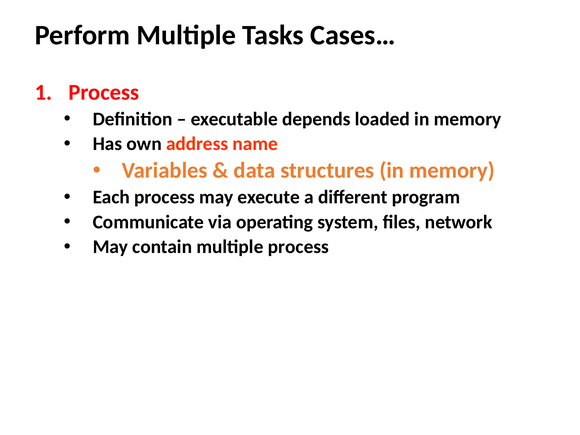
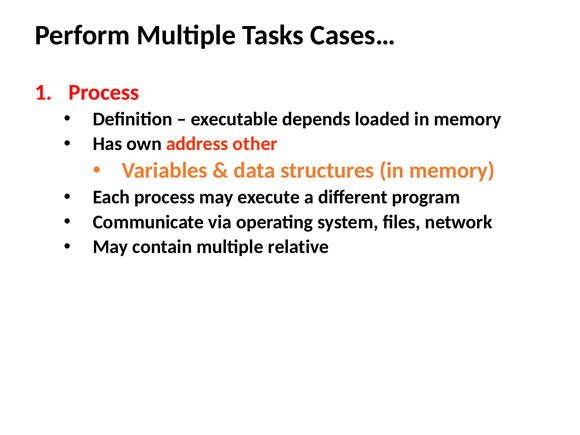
name: name -> other (255, 144)
multiple process: process -> relative (298, 247)
